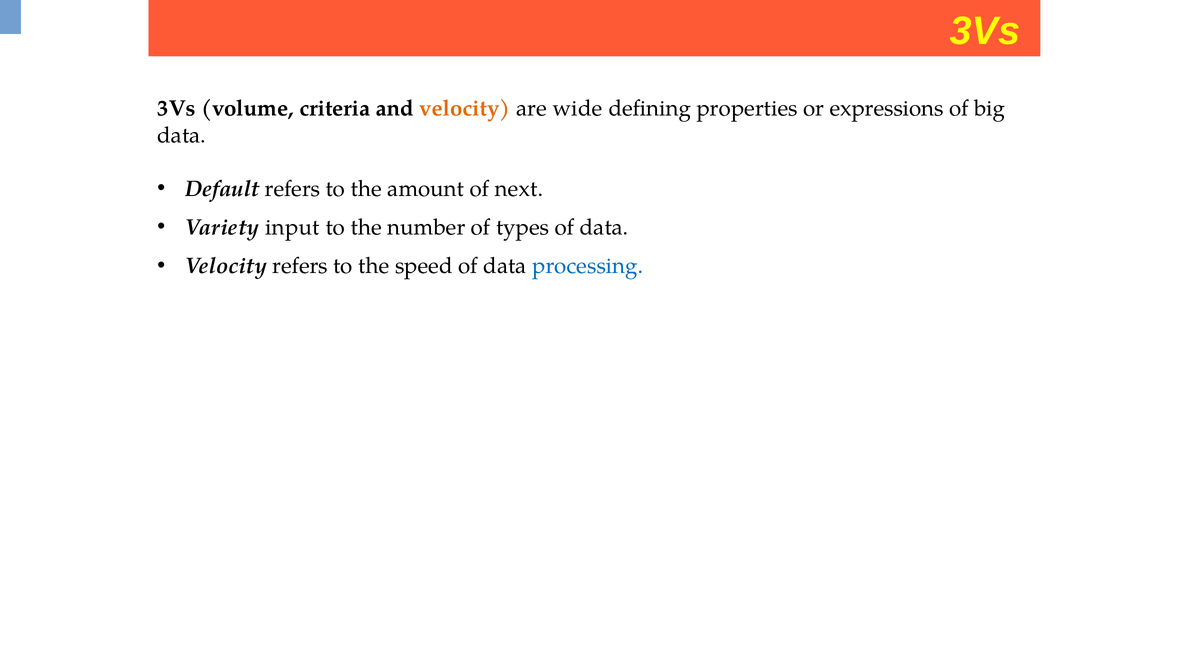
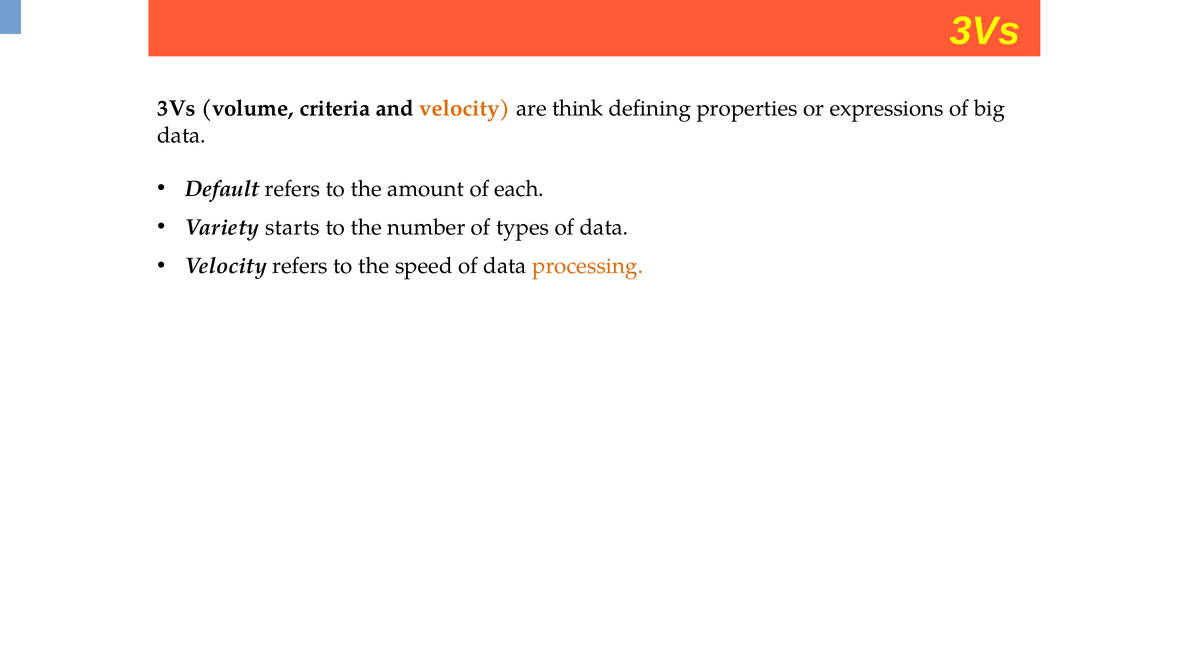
wide: wide -> think (578, 108)
next: next -> each (519, 189)
input: input -> starts (293, 227)
processing colour: blue -> orange (588, 266)
